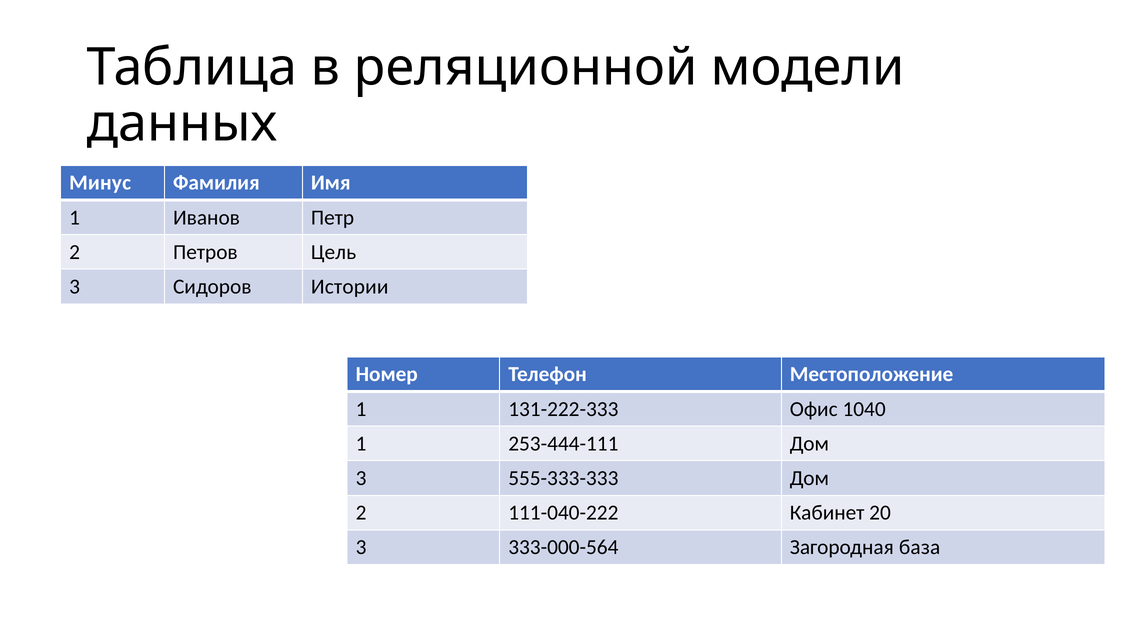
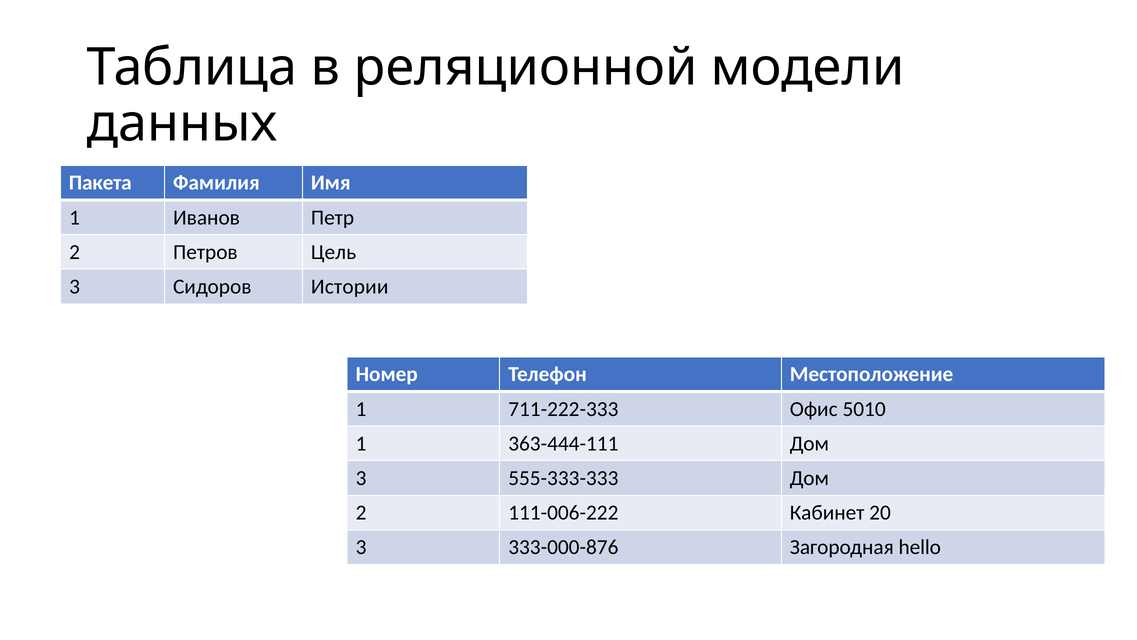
Минус: Минус -> Пакета (100, 183)
131-222-333: 131-222-333 -> 711-222-333 (563, 409)
1040: 1040 -> 5010 (864, 409)
253-444-111: 253-444-111 -> 363-444-111 (563, 443)
111-040-222: 111-040-222 -> 111-006-222 (563, 512)
333-000-564: 333-000-564 -> 333-000-876 (563, 547)
база: база -> hello (920, 547)
